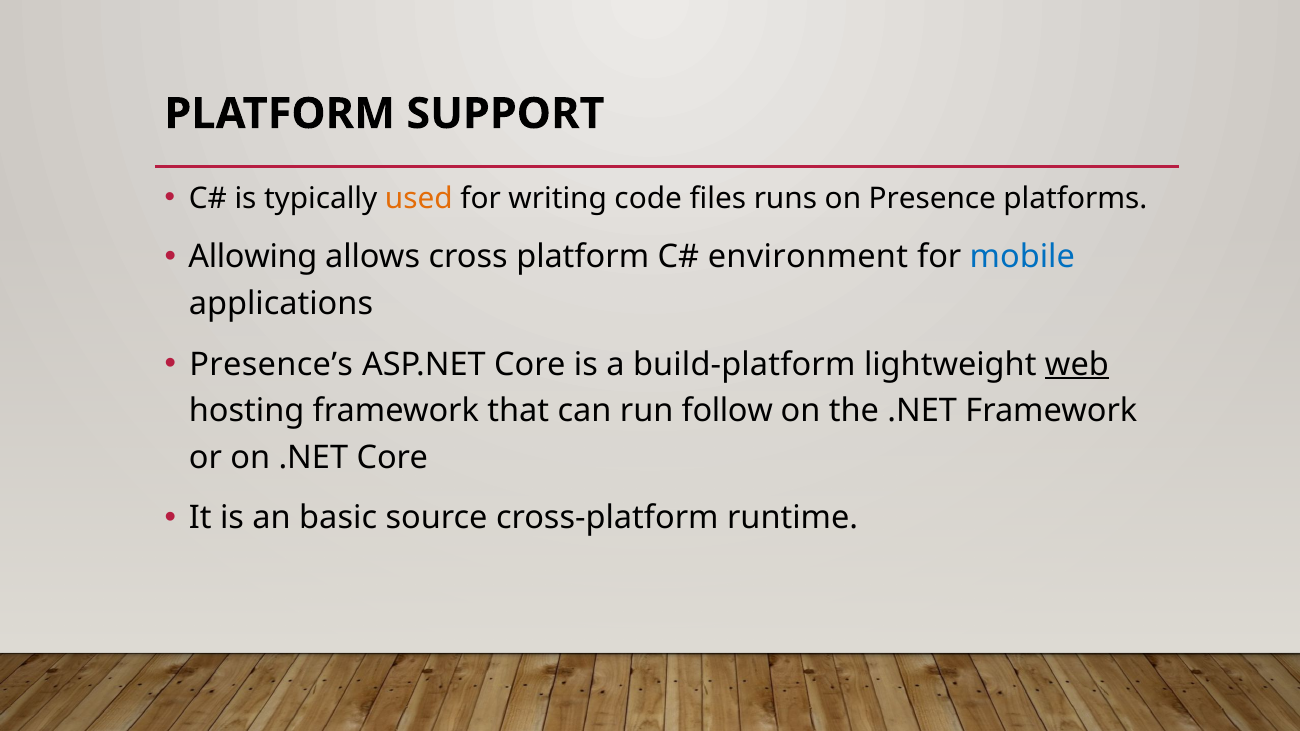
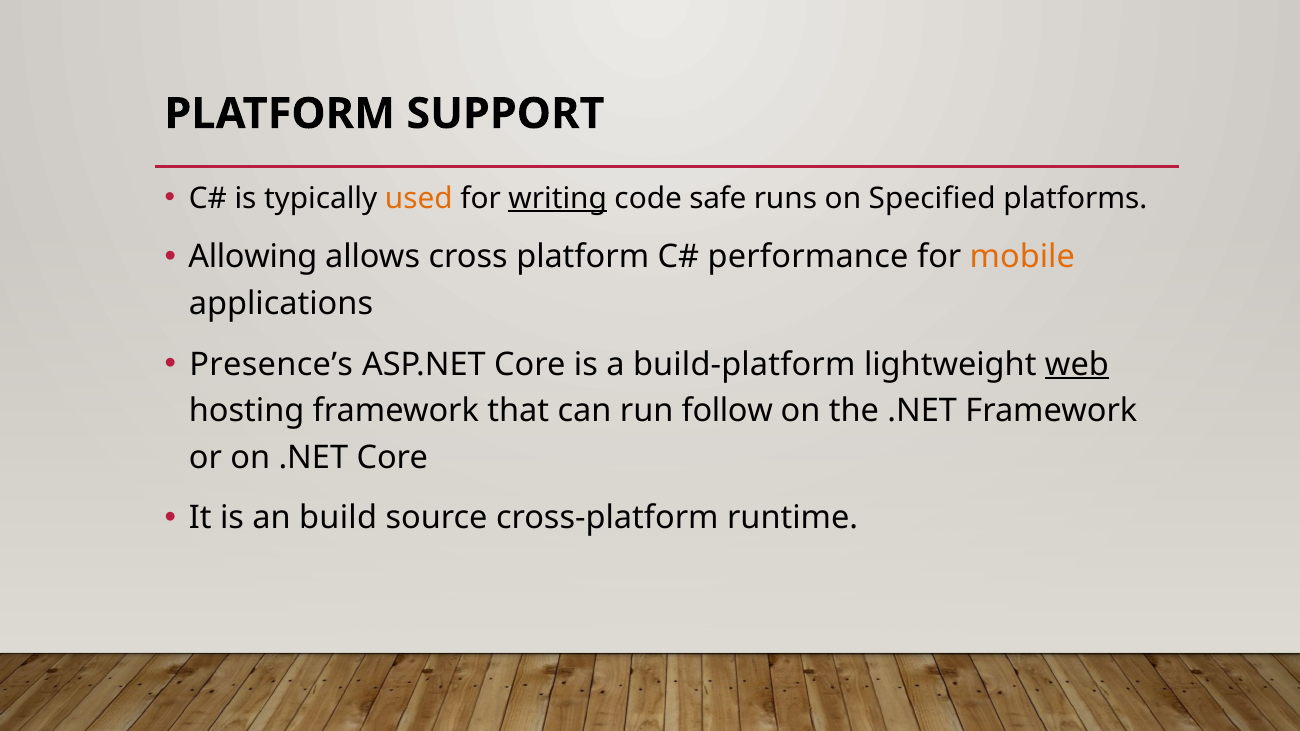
writing underline: none -> present (558, 198)
files: files -> safe (718, 198)
Presence: Presence -> Specified (932, 198)
environment: environment -> performance (808, 257)
mobile colour: blue -> orange (1022, 257)
basic: basic -> build (338, 518)
